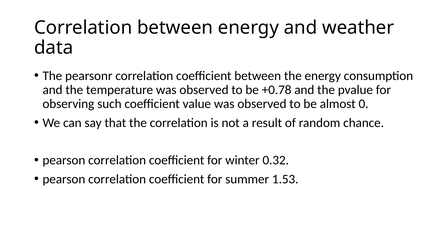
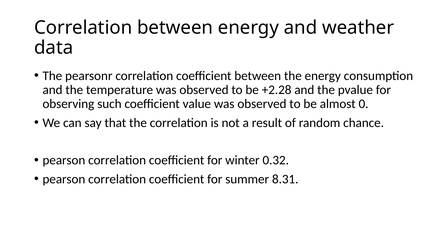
+0.78: +0.78 -> +2.28 (277, 90)
1.53: 1.53 -> 8.31 (285, 179)
